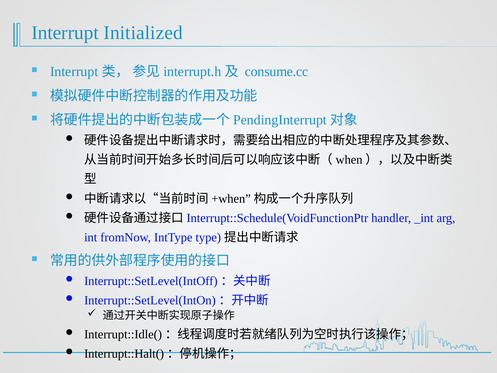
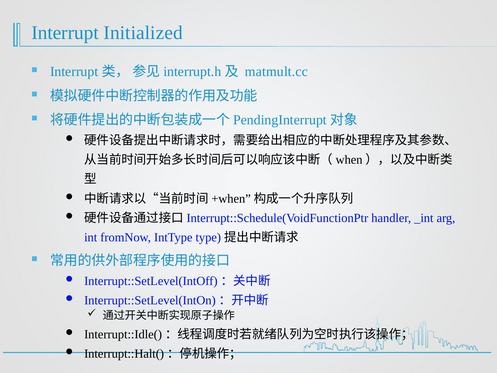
consume.cc: consume.cc -> matmult.cc (276, 72)
